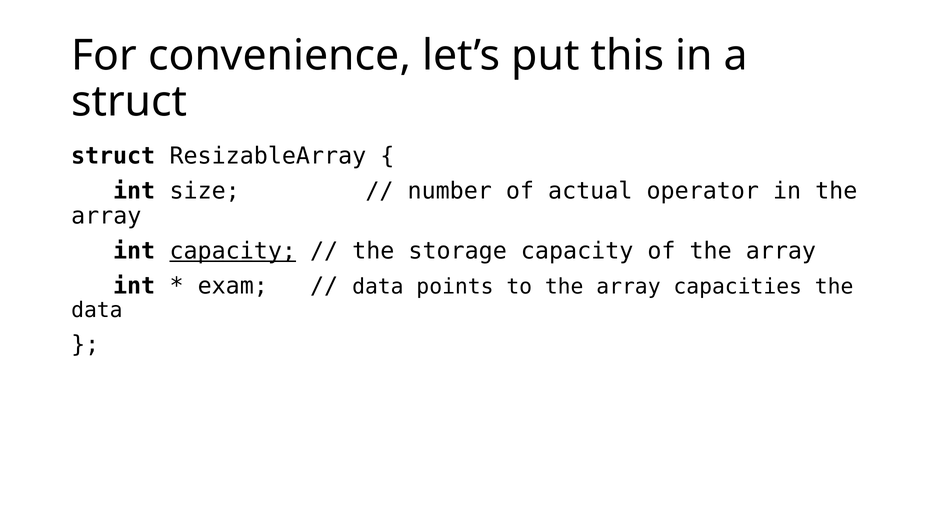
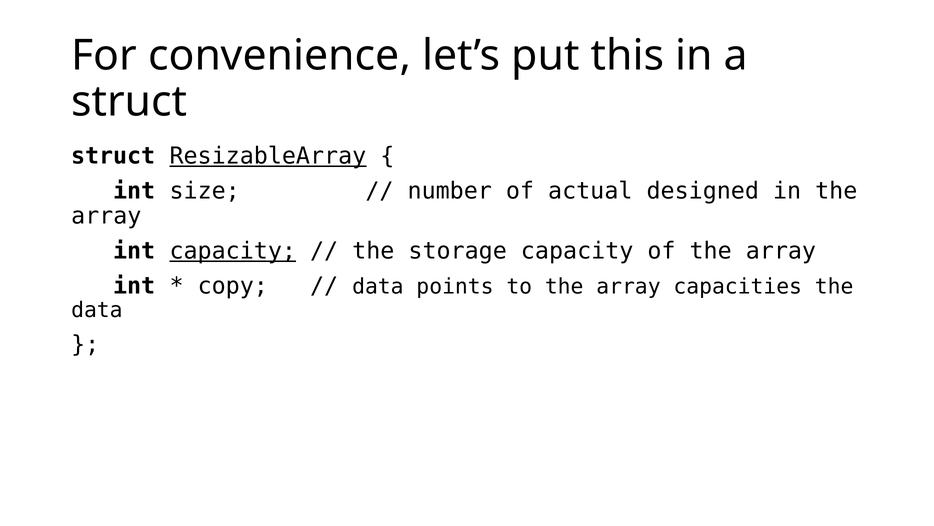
ResizableArray underline: none -> present (268, 156)
operator: operator -> designed (703, 191)
exam: exam -> copy (233, 286)
